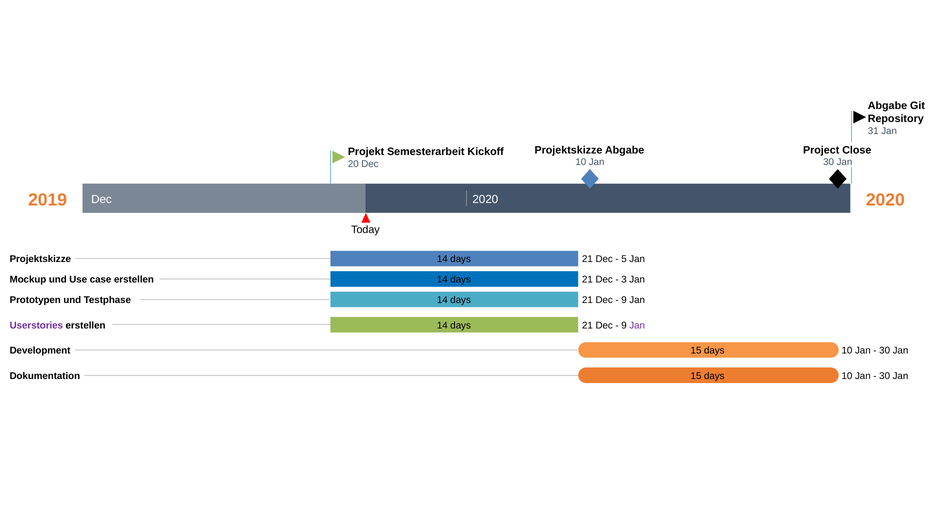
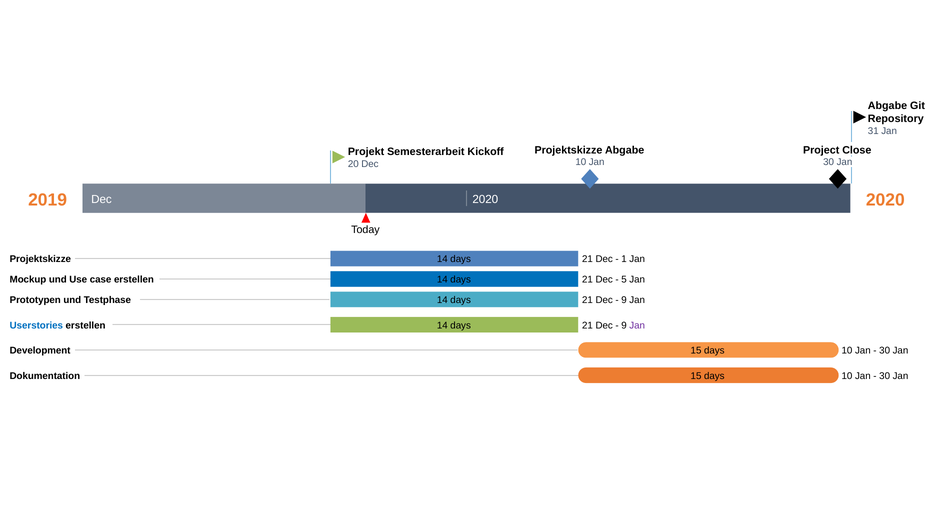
5: 5 -> 1 (624, 259)
3: 3 -> 5 (624, 280)
Userstories colour: purple -> blue (36, 325)
